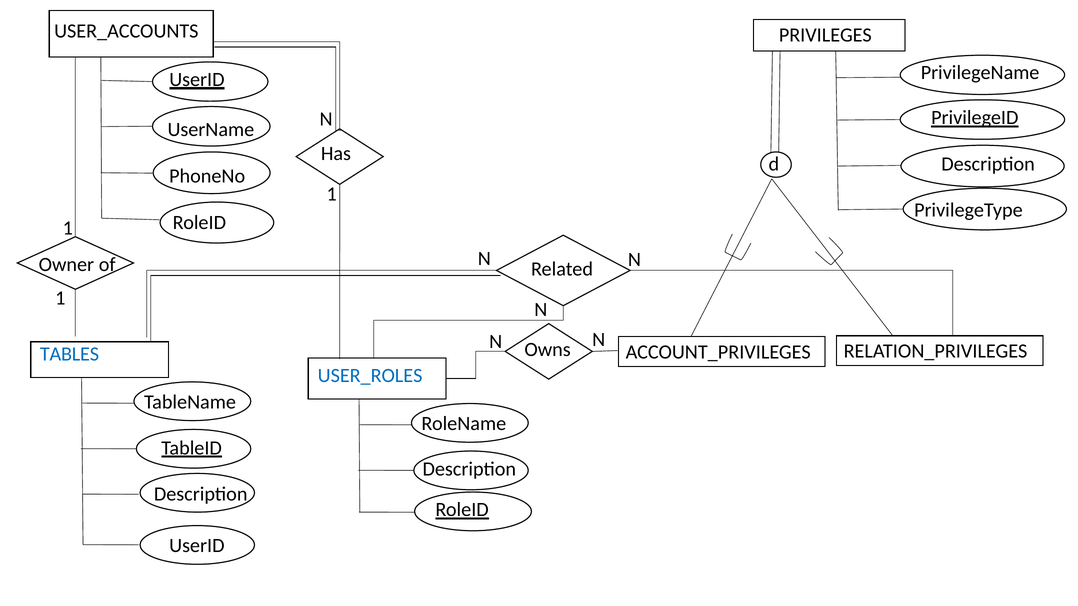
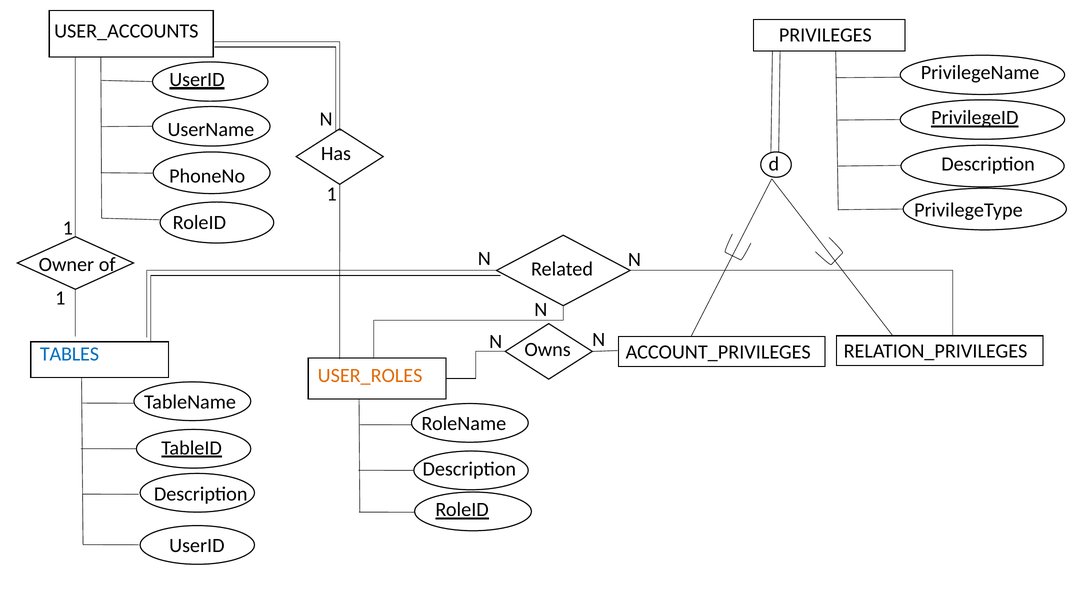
USER_ROLES colour: blue -> orange (370, 376)
